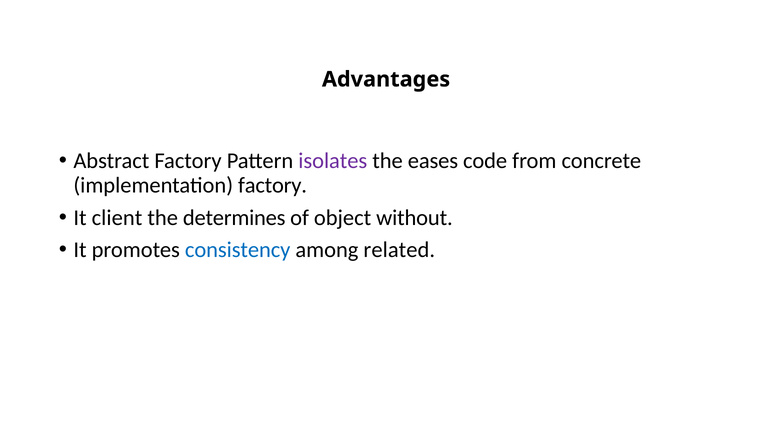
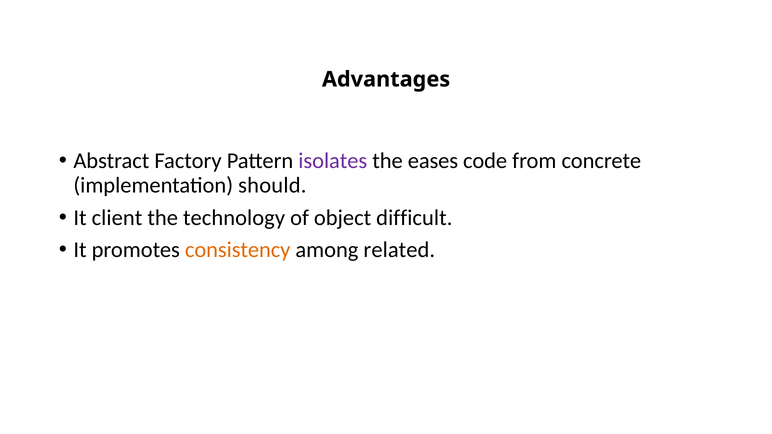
implementation factory: factory -> should (272, 185)
determines: determines -> technology (234, 218)
without: without -> difficult (414, 218)
consistency colour: blue -> orange (238, 250)
